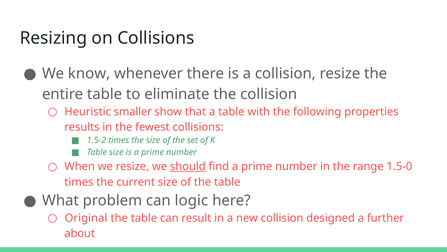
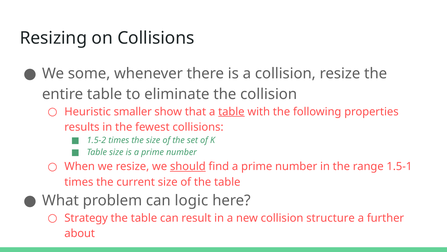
know: know -> some (89, 73)
table underline: none -> present (231, 111)
1.5-0: 1.5-0 -> 1.5-1 (399, 166)
Original: Original -> Strategy (86, 218)
designed: designed -> structure (331, 218)
